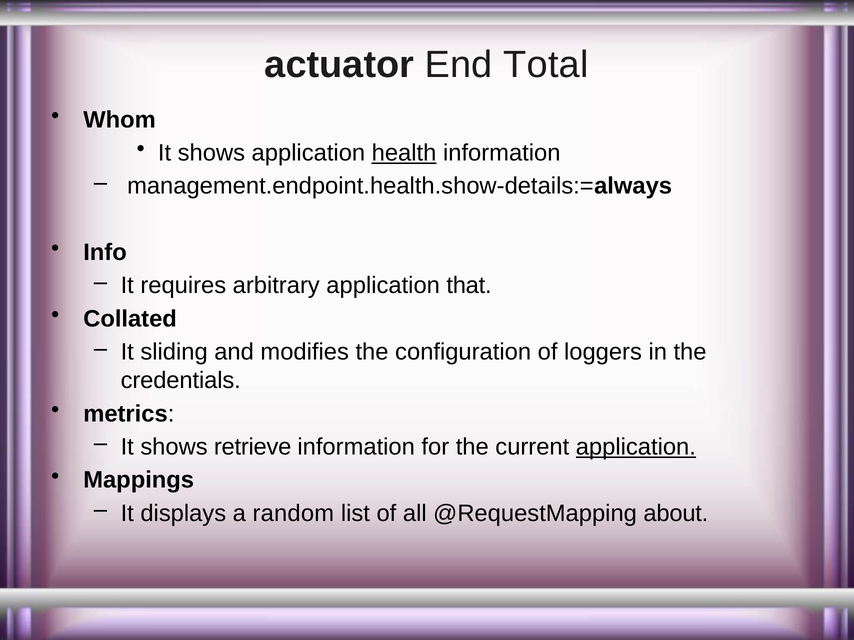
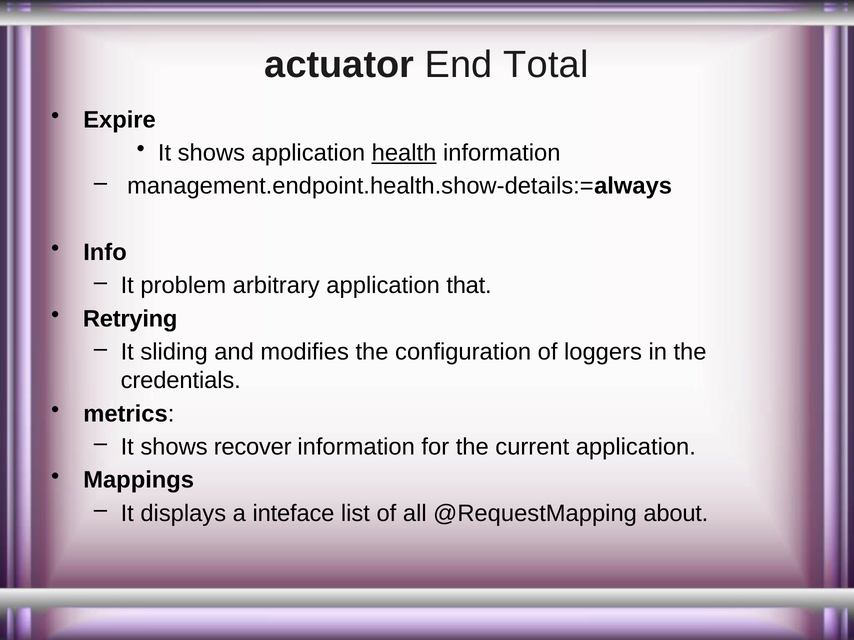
Whom: Whom -> Expire (120, 120)
requires: requires -> problem (183, 286)
Collated: Collated -> Retrying (130, 319)
retrieve: retrieve -> recover (253, 447)
application underline: present -> none (636, 447)
random: random -> inteface (294, 514)
